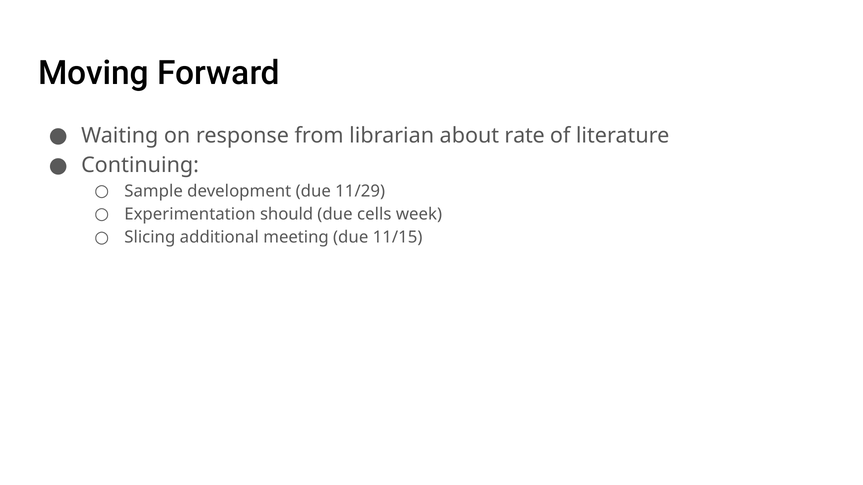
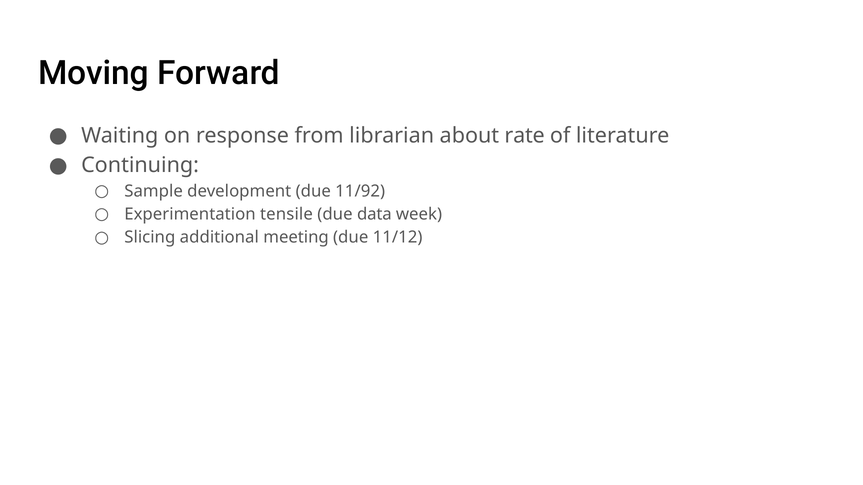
11/29: 11/29 -> 11/92 (360, 191)
should: should -> tensile (286, 214)
cells: cells -> data (374, 214)
11/15: 11/15 -> 11/12 (398, 237)
